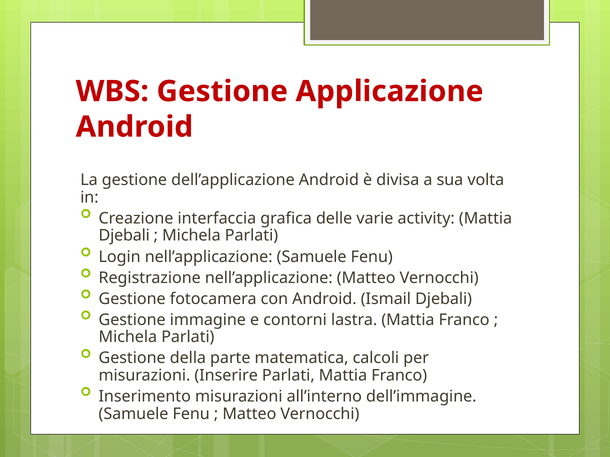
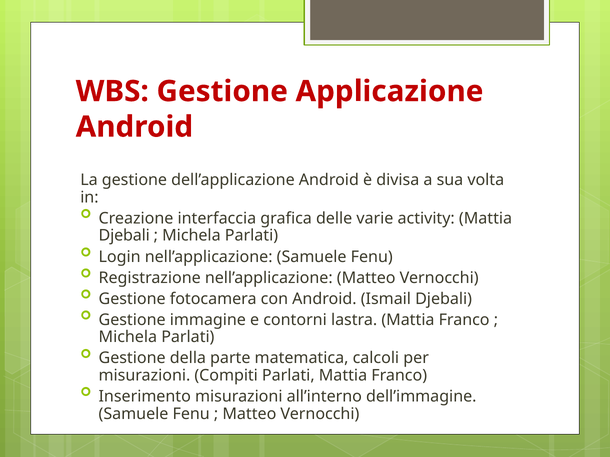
Inserire: Inserire -> Compiti (226, 376)
